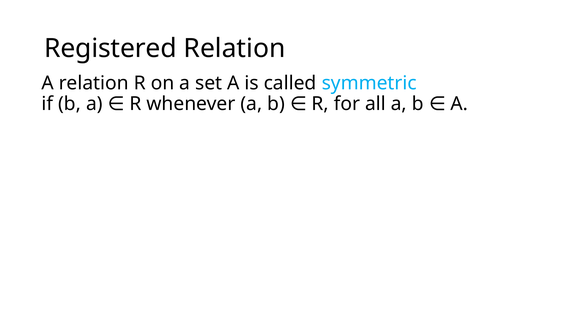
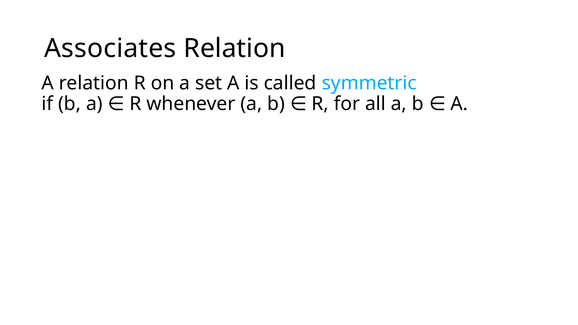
Registered: Registered -> Associates (110, 49)
